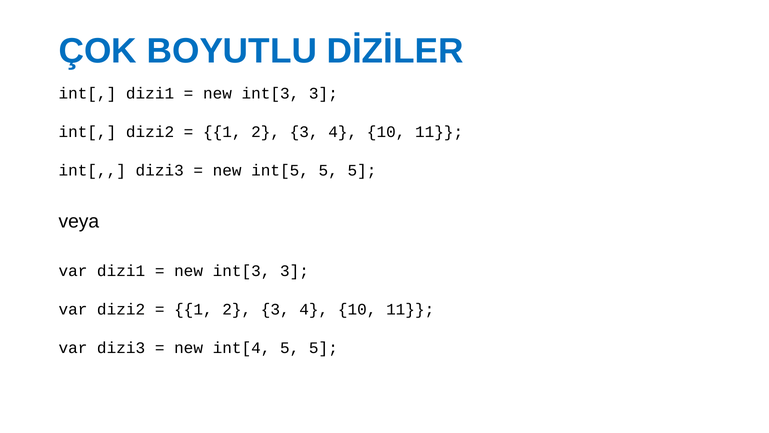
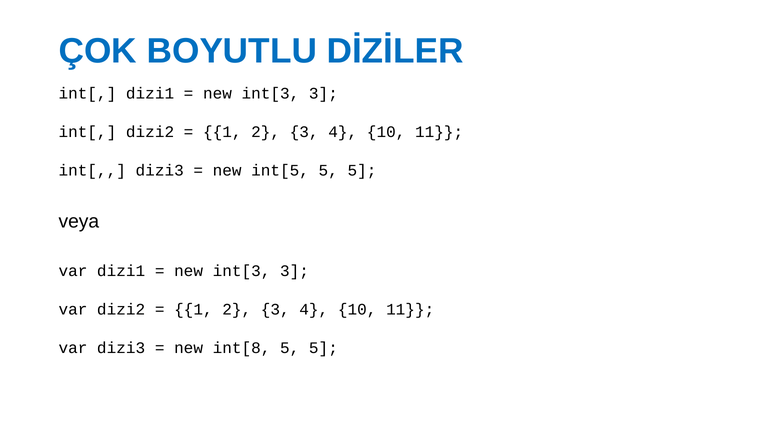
int[4: int[4 -> int[8 (242, 347)
